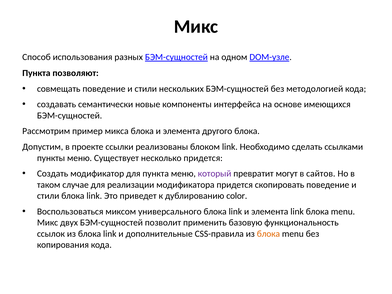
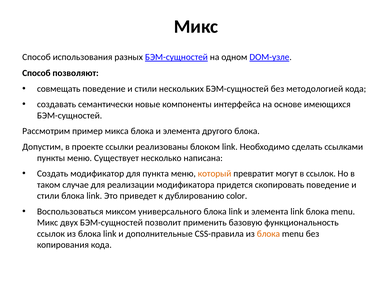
Пункта: Пункта -> Способ (36, 73)
несколько придется: придется -> написана (203, 158)
который colour: purple -> orange (215, 174)
в сайтов: сайтов -> ссылок (321, 174)
